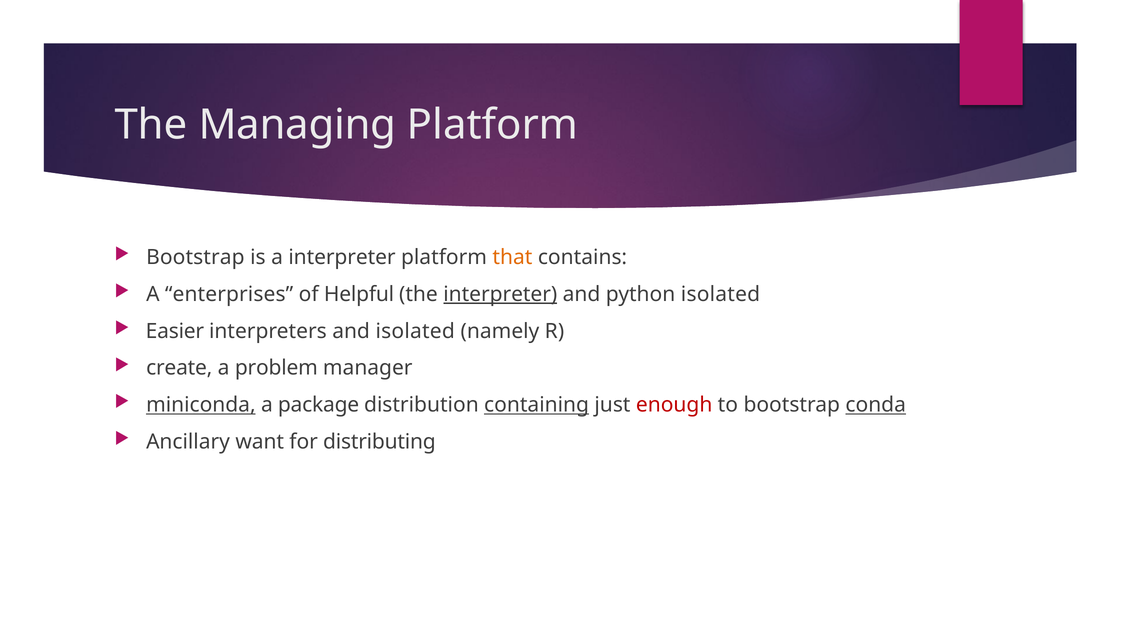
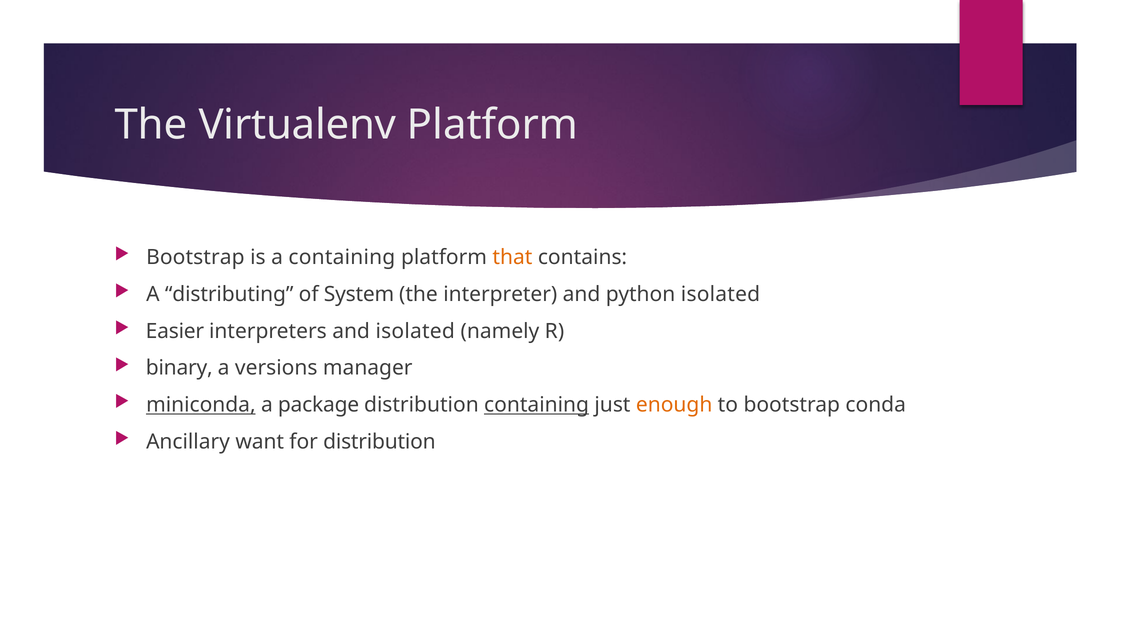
Managing: Managing -> Virtualenv (297, 125)
a interpreter: interpreter -> containing (342, 258)
enterprises: enterprises -> distributing (229, 295)
Helpful: Helpful -> System (359, 295)
interpreter underline: present -> none (500, 295)
create: create -> binary (179, 368)
problem: problem -> versions (276, 368)
enough colour: red -> orange (674, 405)
conda underline: present -> none (876, 405)
for distributing: distributing -> distribution (379, 442)
